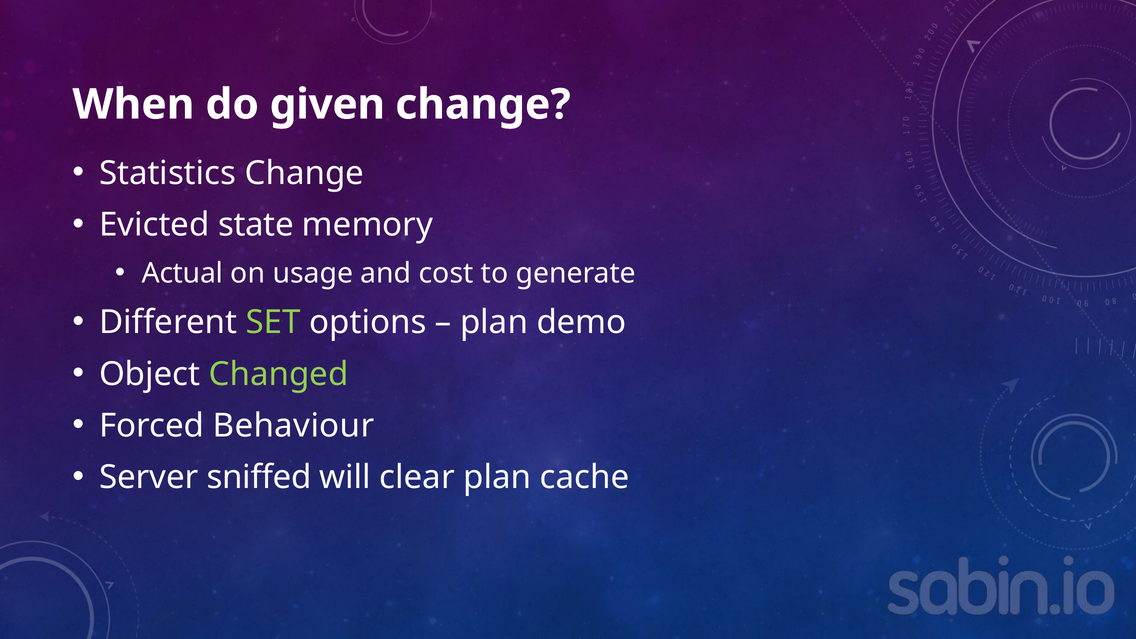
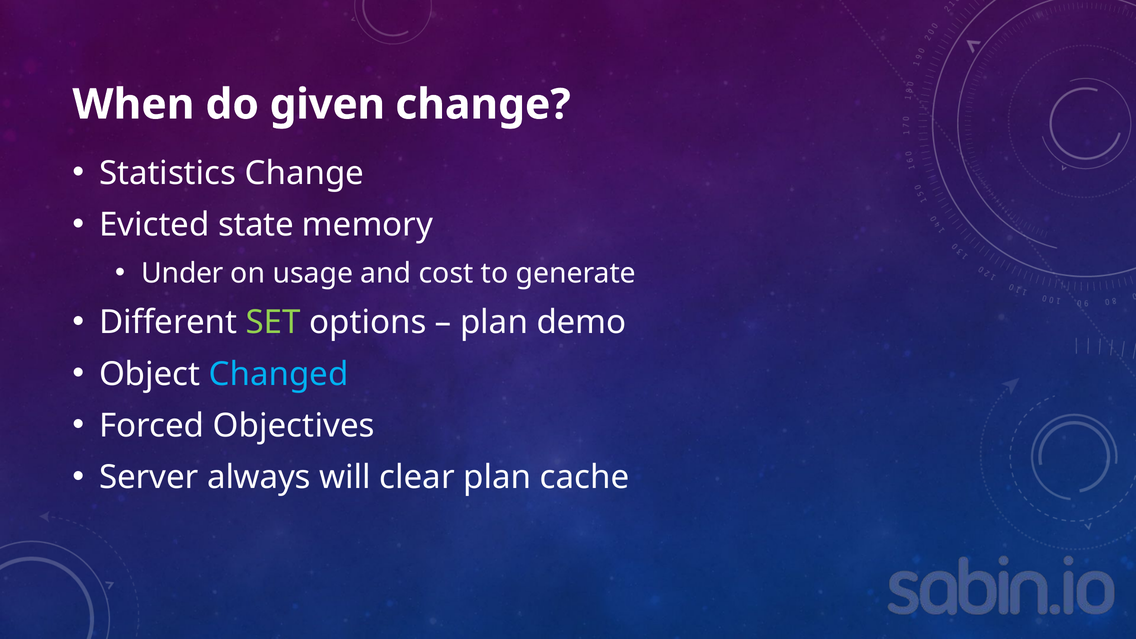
Actual: Actual -> Under (182, 273)
Changed colour: light green -> light blue (279, 374)
Behaviour: Behaviour -> Objectives (294, 426)
sniffed: sniffed -> always (259, 477)
